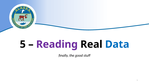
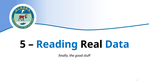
Reading colour: purple -> blue (57, 44)
